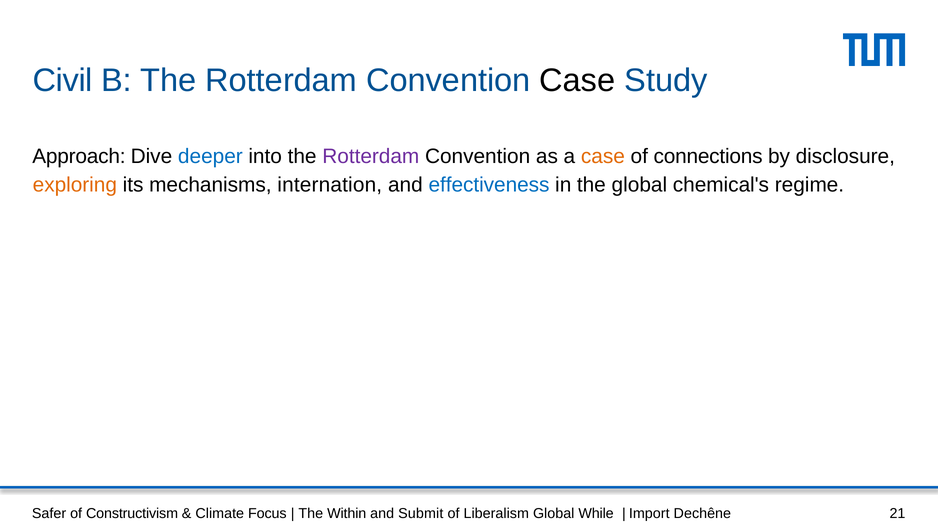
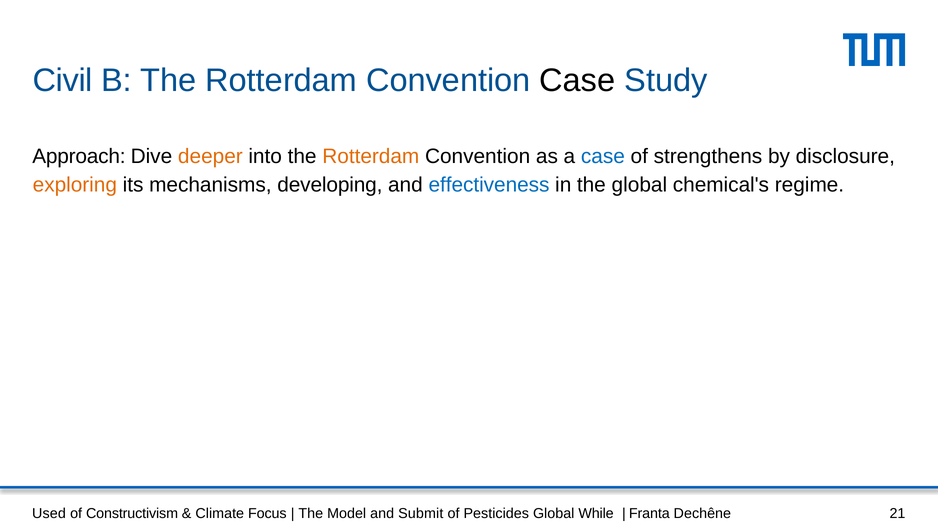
deeper colour: blue -> orange (210, 156)
Rotterdam colour: purple -> orange (371, 156)
case colour: orange -> blue (603, 156)
connections: connections -> strengthens (708, 156)
internation: internation -> developing (330, 185)
Safer: Safer -> Used (49, 513)
Within: Within -> Model (347, 513)
Liberalism: Liberalism -> Pesticides (496, 513)
Import: Import -> Franta (649, 513)
